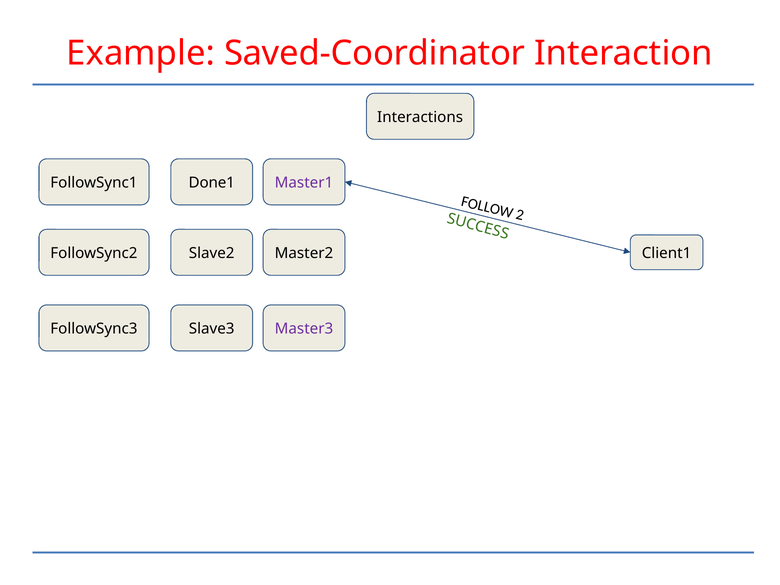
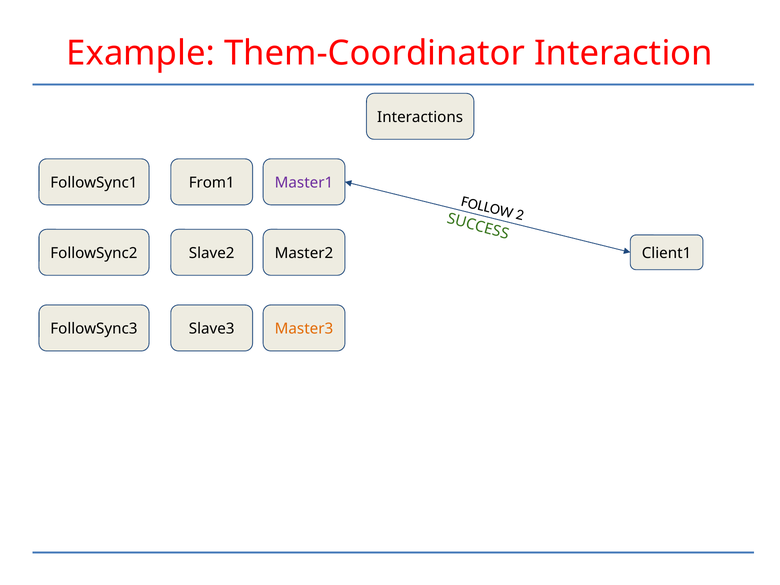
Saved-Coordinator: Saved-Coordinator -> Them-Coordinator (374, 53)
Done1: Done1 -> From1 (212, 183)
Master3 colour: purple -> orange (304, 329)
